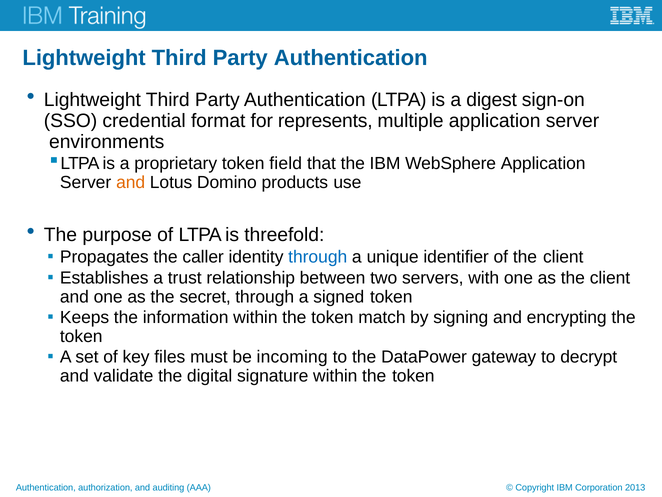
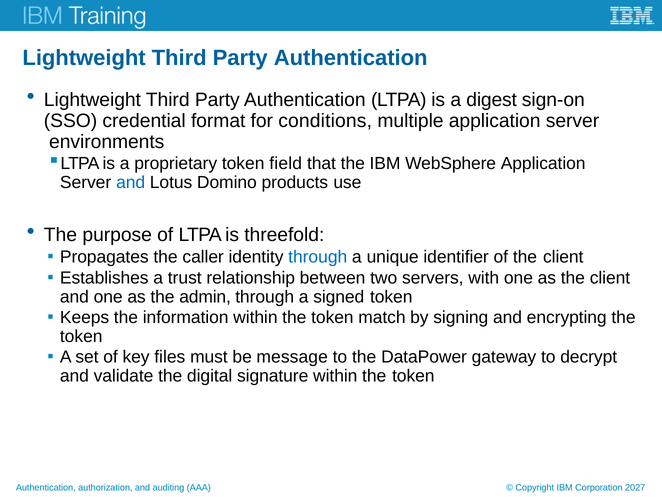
represents: represents -> conditions (325, 121)
and colour: orange -> blue (131, 182)
secret: secret -> admin (205, 296)
incoming: incoming -> message (292, 357)
2013: 2013 -> 2027 (635, 487)
